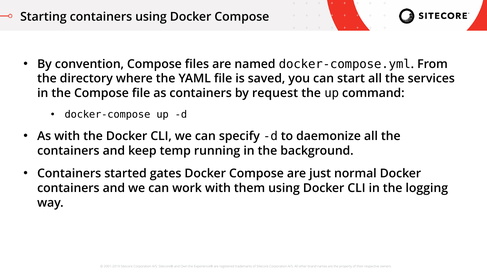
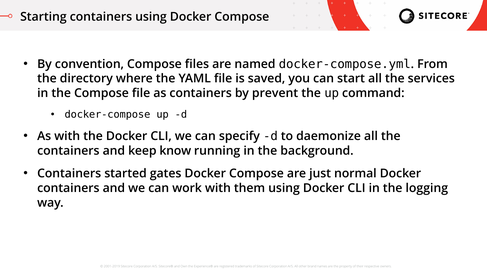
request: request -> prevent (275, 93)
temp: temp -> know (175, 151)
